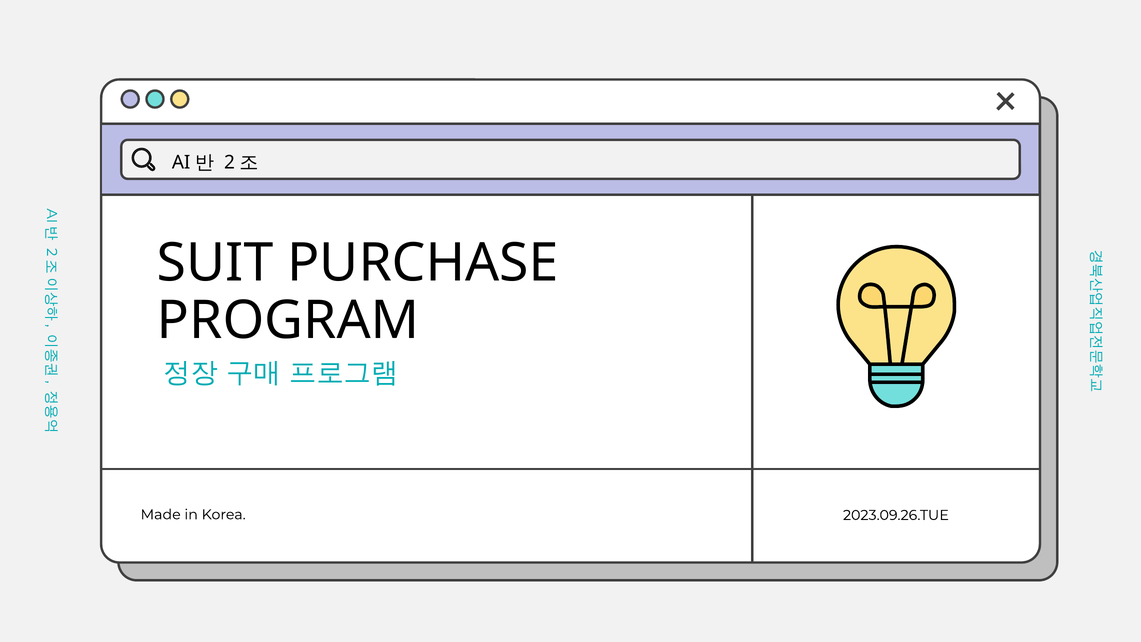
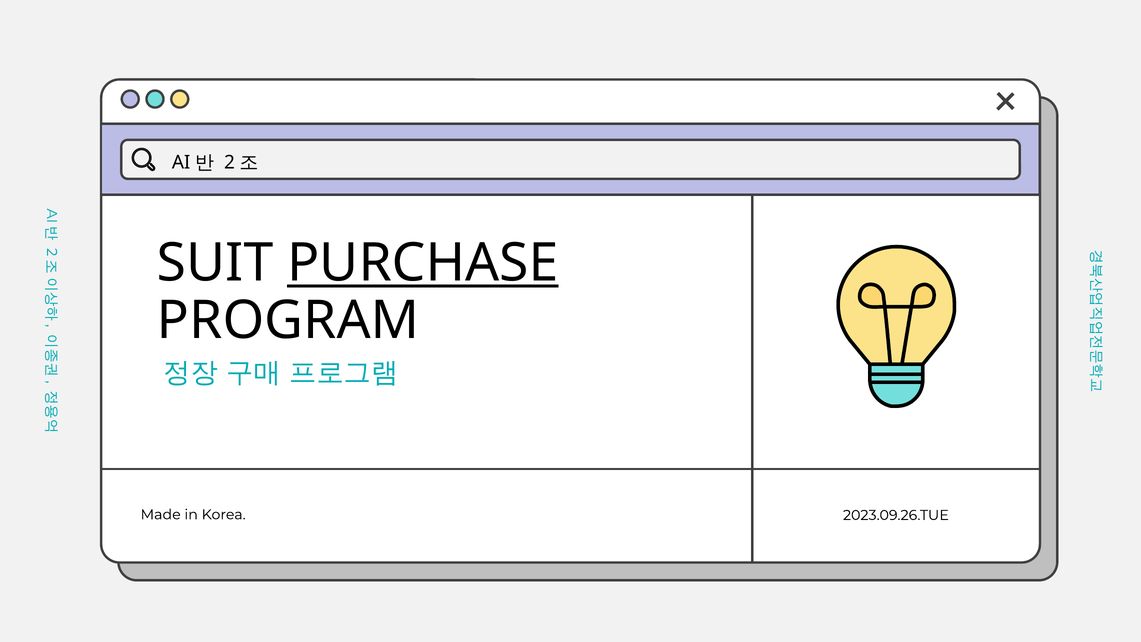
PURCHASE underline: none -> present (423, 263)
